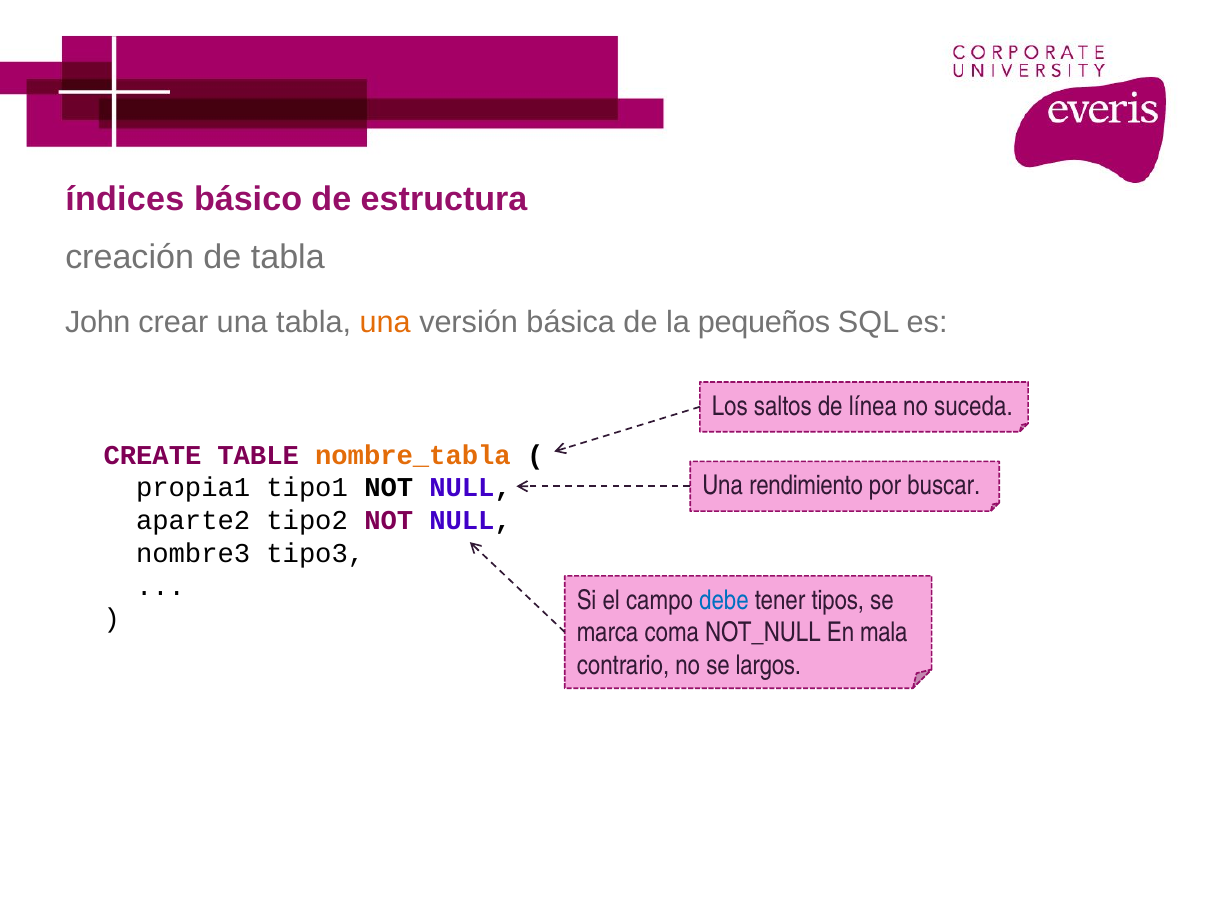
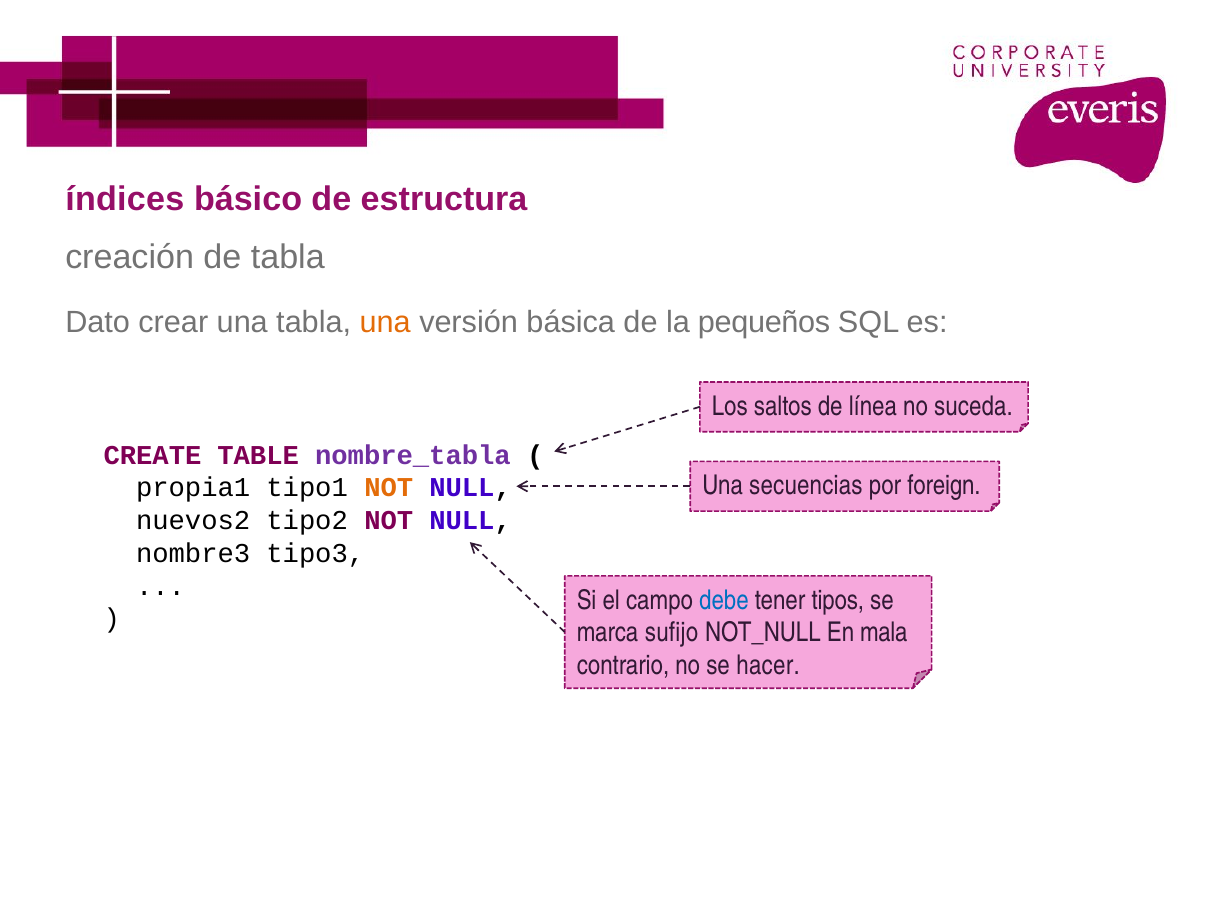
John: John -> Dato (98, 322)
nombre_tabla colour: orange -> purple (413, 455)
rendimiento: rendimiento -> secuencias (806, 485)
buscar: buscar -> foreign (944, 485)
NOT colour: black -> orange (389, 488)
aparte2: aparte2 -> nuevos2 (193, 520)
coma: coma -> sufijo (672, 633)
largos: largos -> hacer (768, 665)
